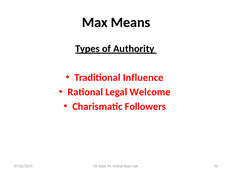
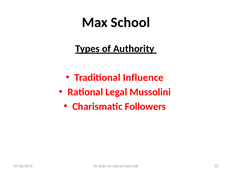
Means: Means -> School (130, 22)
Welcome: Welcome -> Mussolini (150, 92)
